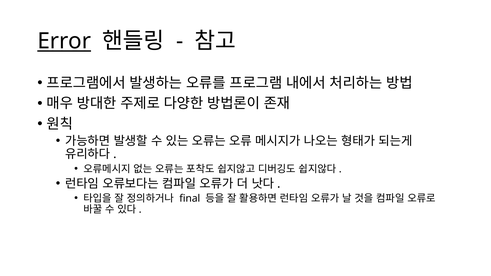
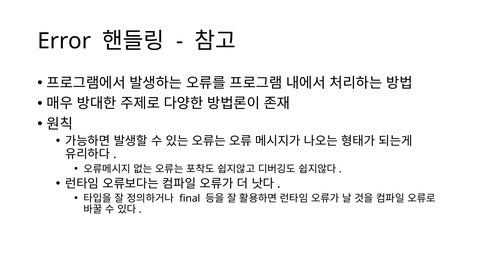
Error underline: present -> none (64, 41)
